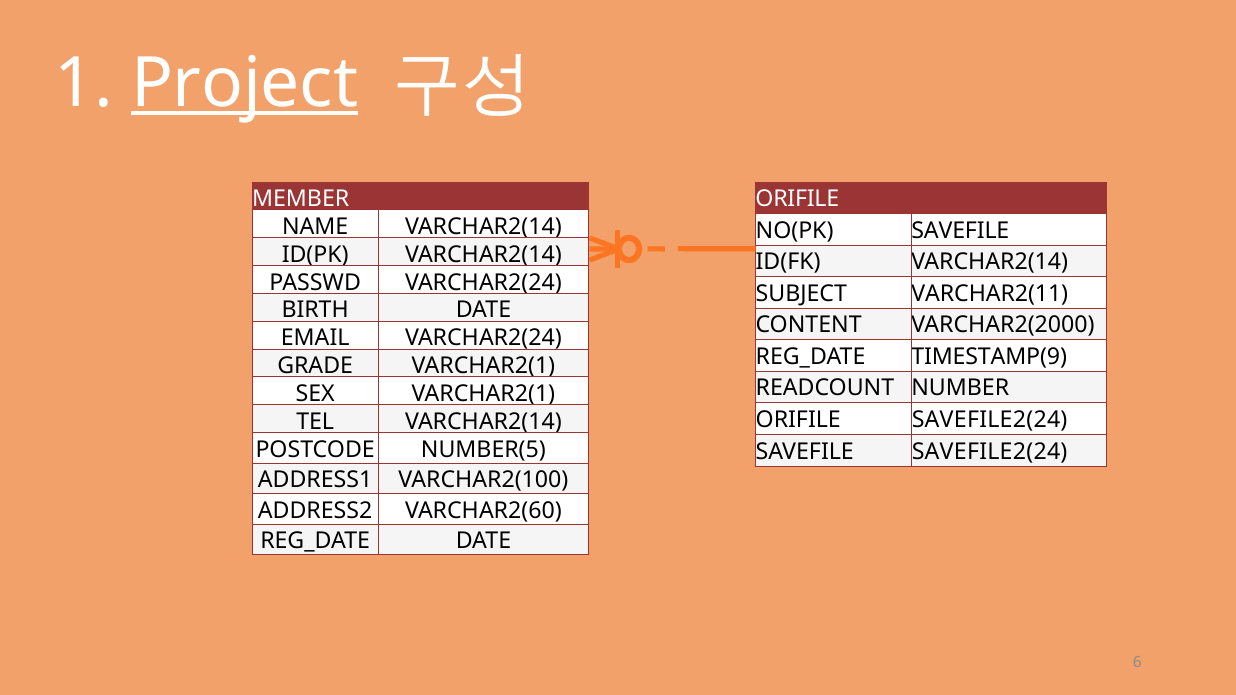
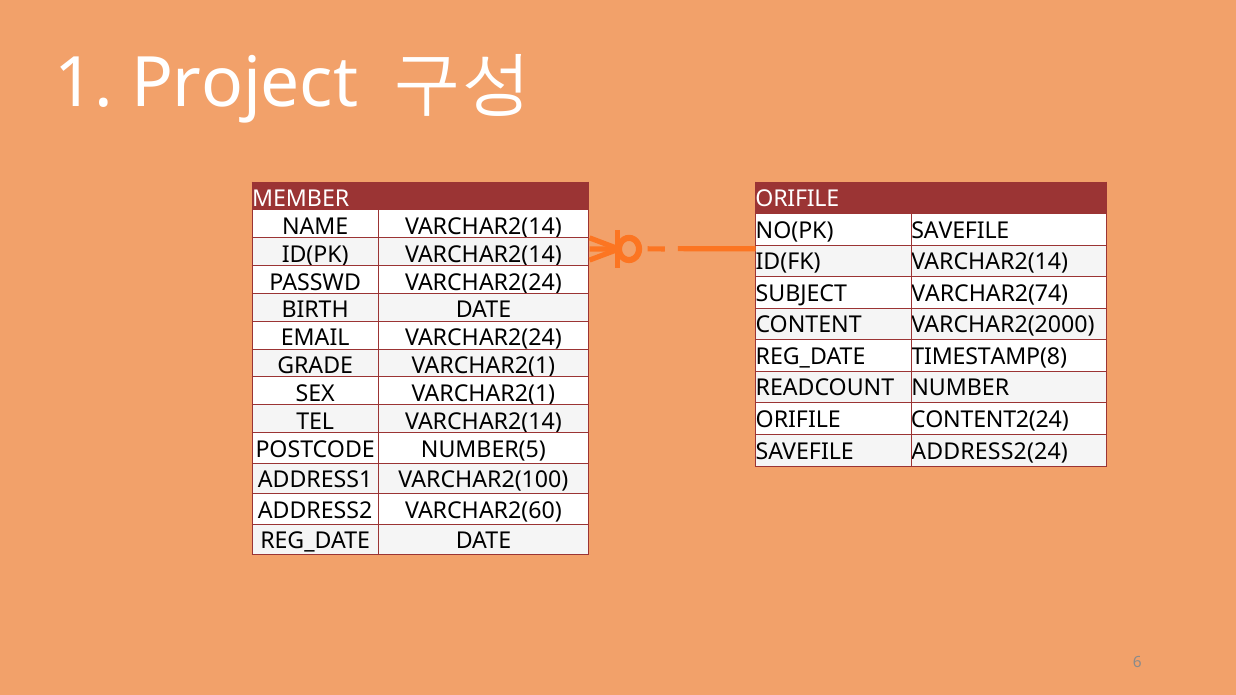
Project underline: present -> none (245, 83)
VARCHAR2(11: VARCHAR2(11 -> VARCHAR2(74 (990, 294)
TIMESTAMP(9: TIMESTAMP(9 -> TIMESTAMP(8 (989, 357)
ORIFILE SAVEFILE2(24: SAVEFILE2(24 -> CONTENT2(24 (990, 420)
SAVEFILE SAVEFILE2(24: SAVEFILE2(24 -> ADDRESS2(24 (990, 452)
